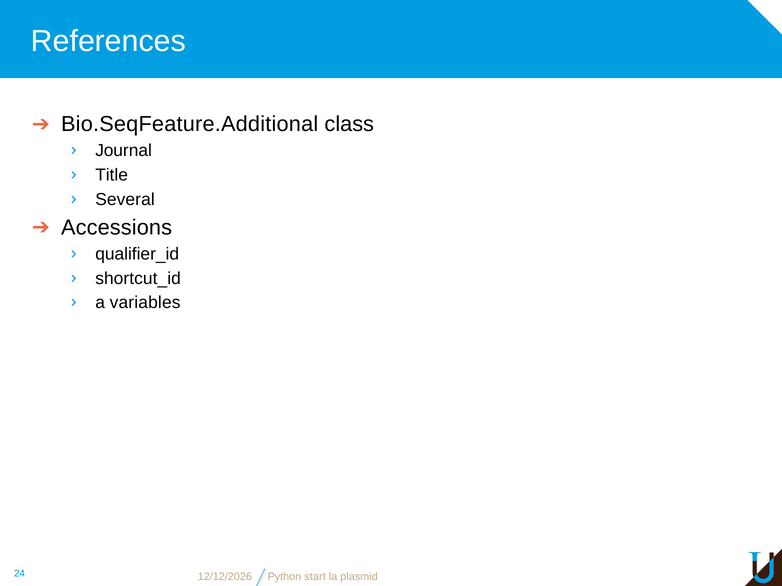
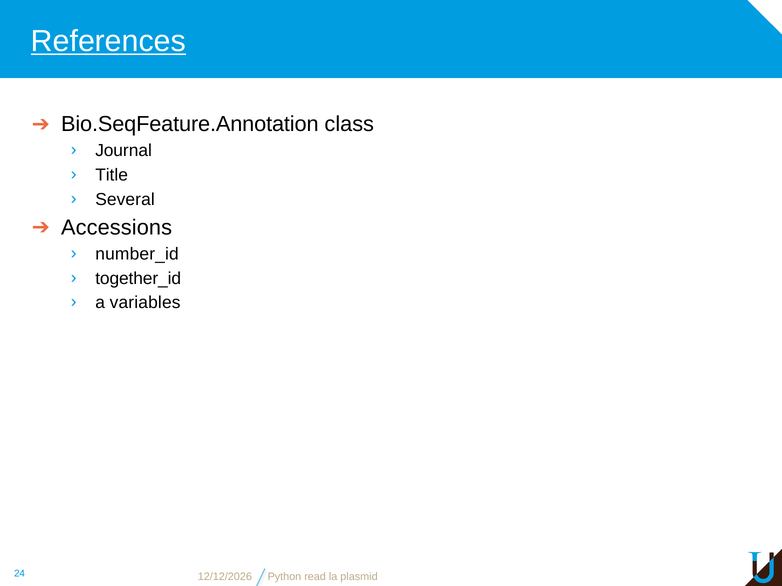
References underline: none -> present (108, 41)
Bio.SeqFeature.Additional: Bio.SeqFeature.Additional -> Bio.SeqFeature.Annotation (190, 124)
qualifier_id: qualifier_id -> number_id (137, 254)
shortcut_id: shortcut_id -> together_id (138, 279)
start: start -> read (315, 577)
